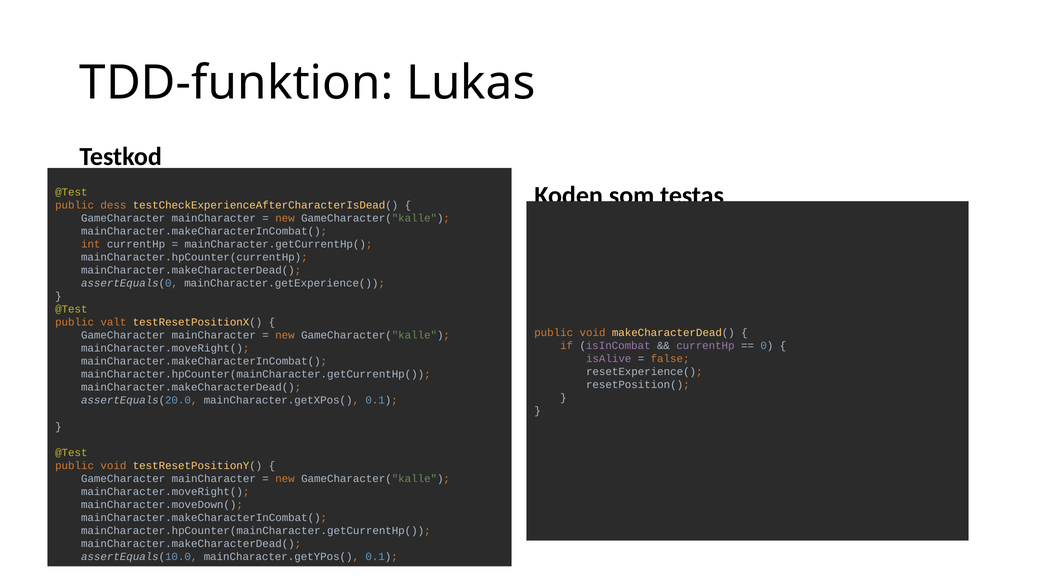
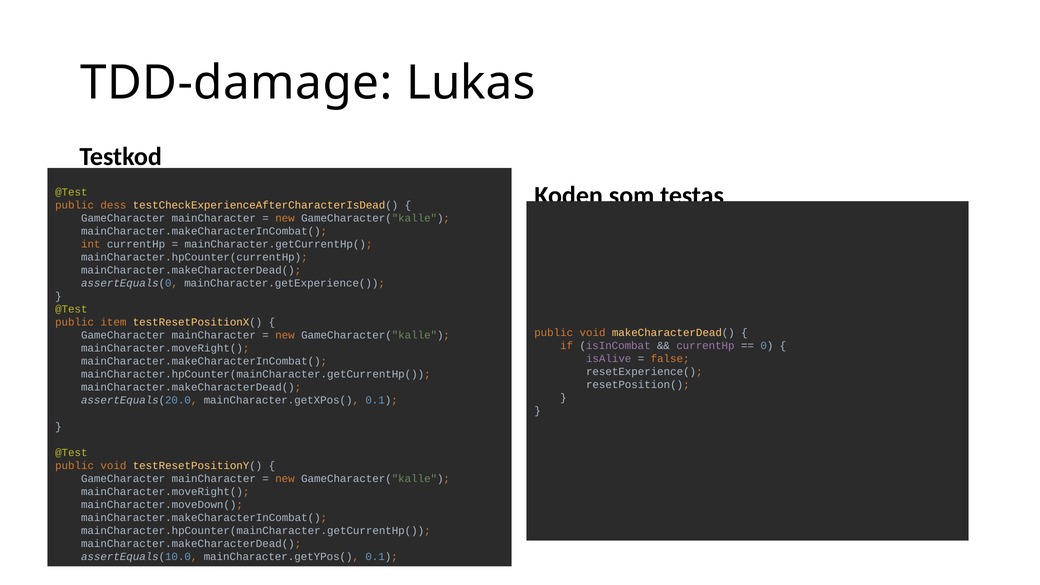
TDD-funktion: TDD-funktion -> TDD-damage (236, 83)
valt: valt -> item (113, 322)
